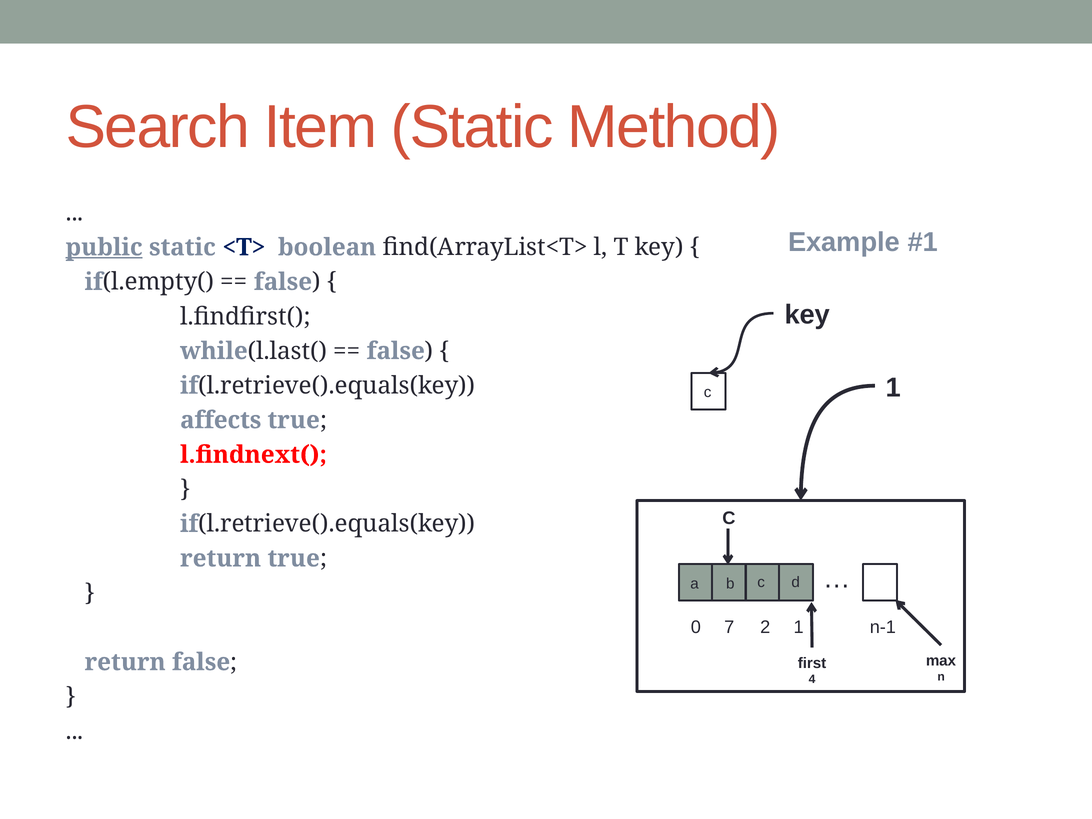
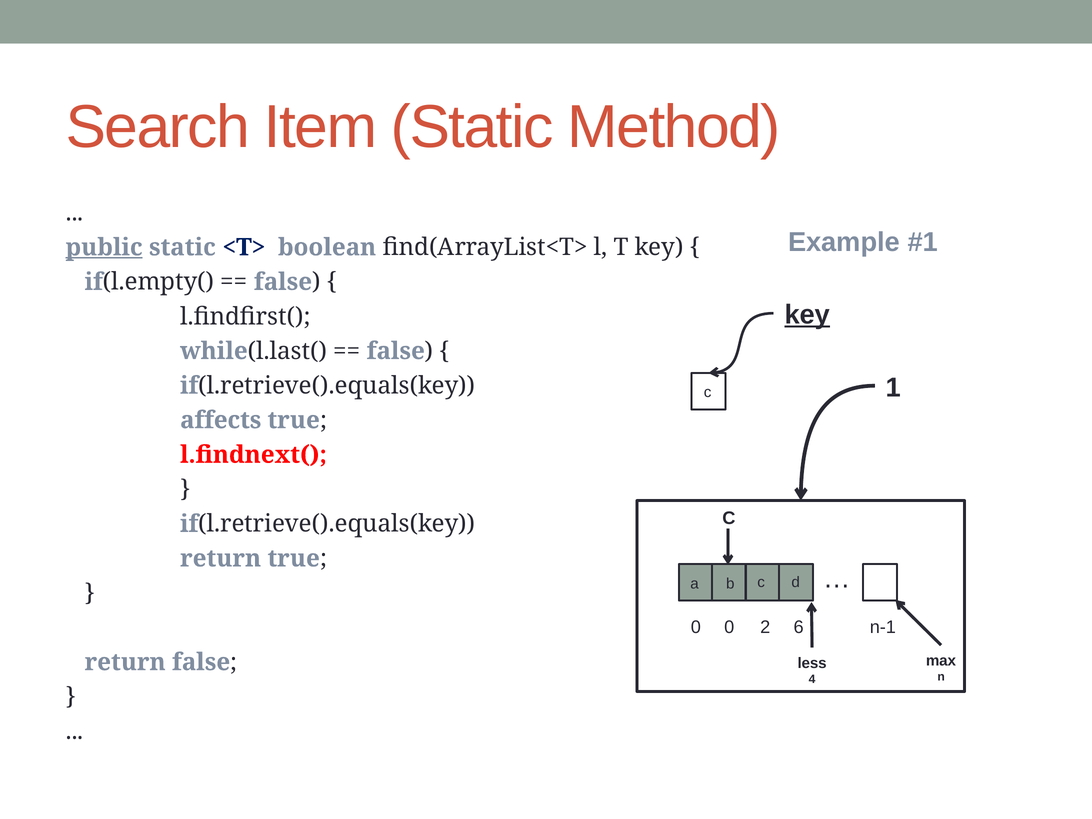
key underline: none -> present (807, 315)
0 7: 7 -> 0 (729, 627)
2 1: 1 -> 6 (799, 627)
first: first -> less (812, 663)
